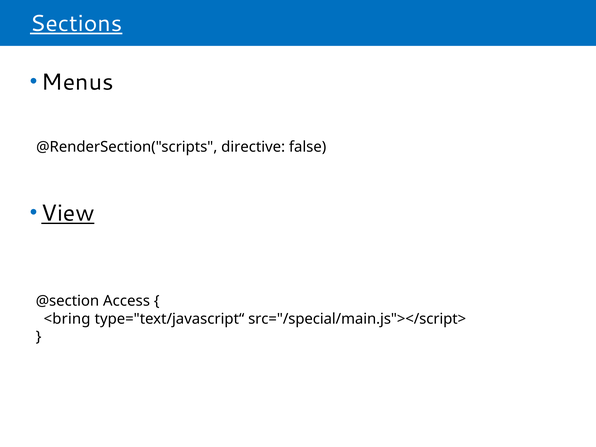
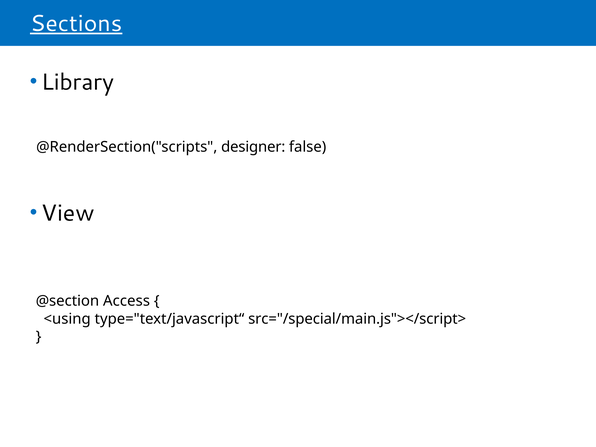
Menus: Menus -> Library (78, 82)
directive: directive -> designer (253, 147)
View underline: present -> none (68, 213)
<bring: <bring -> <using (67, 319)
